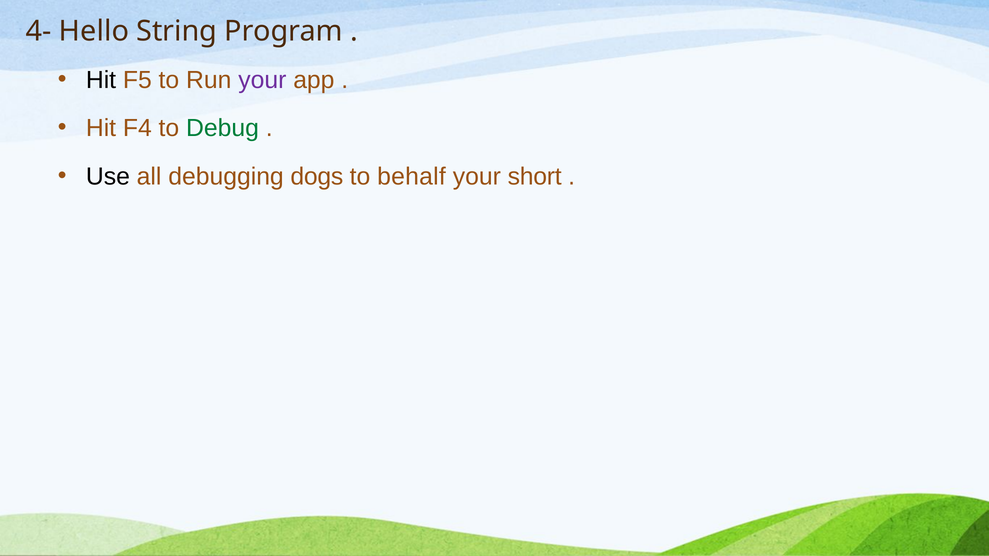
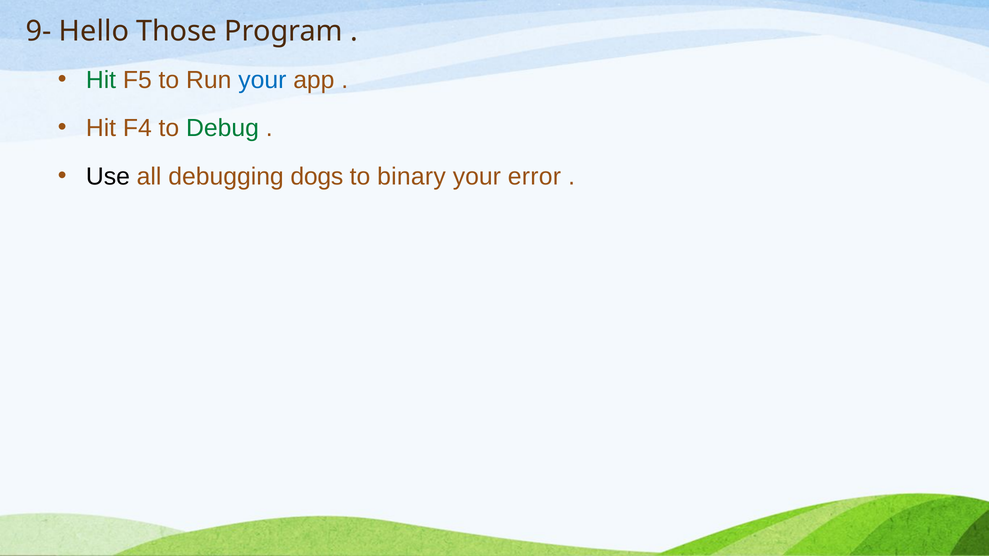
4-: 4- -> 9- (39, 31)
String: String -> Those (177, 31)
Hit colour: black -> green (101, 80)
your colour: purple -> blue (262, 80)
behalf: behalf -> binary (411, 176)
short: short -> error (534, 176)
